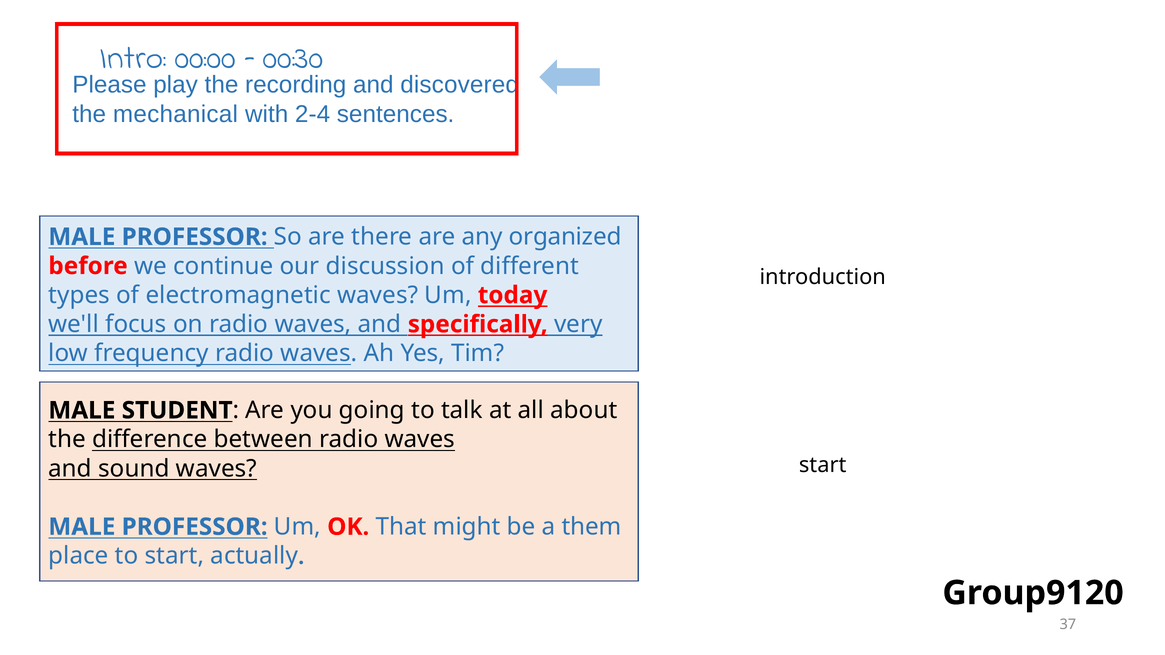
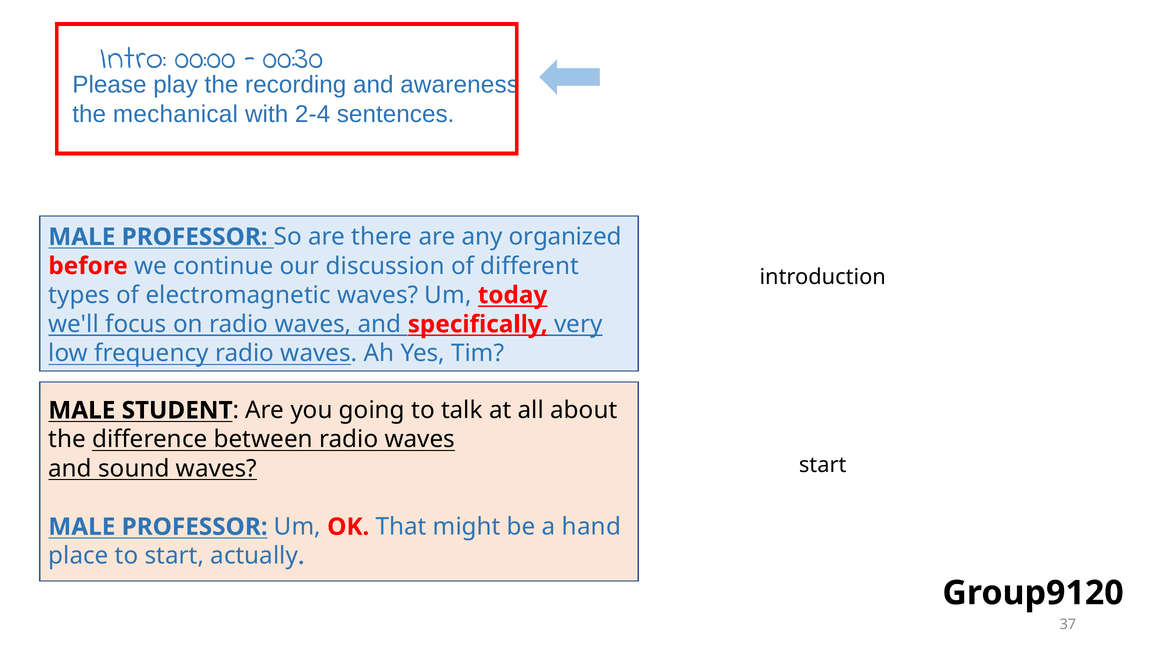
discovered: discovered -> awareness (460, 85)
them: them -> hand (591, 527)
